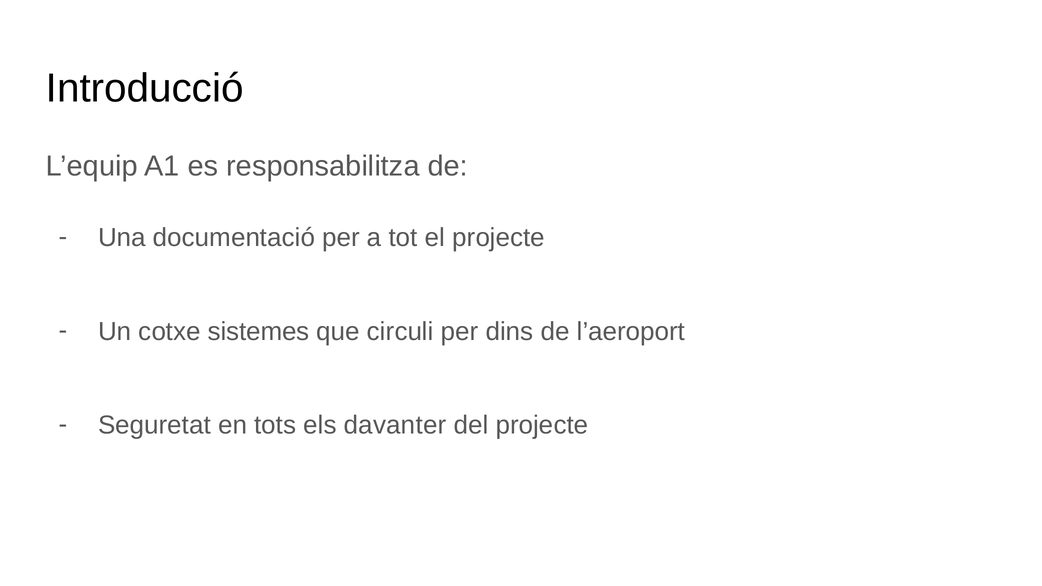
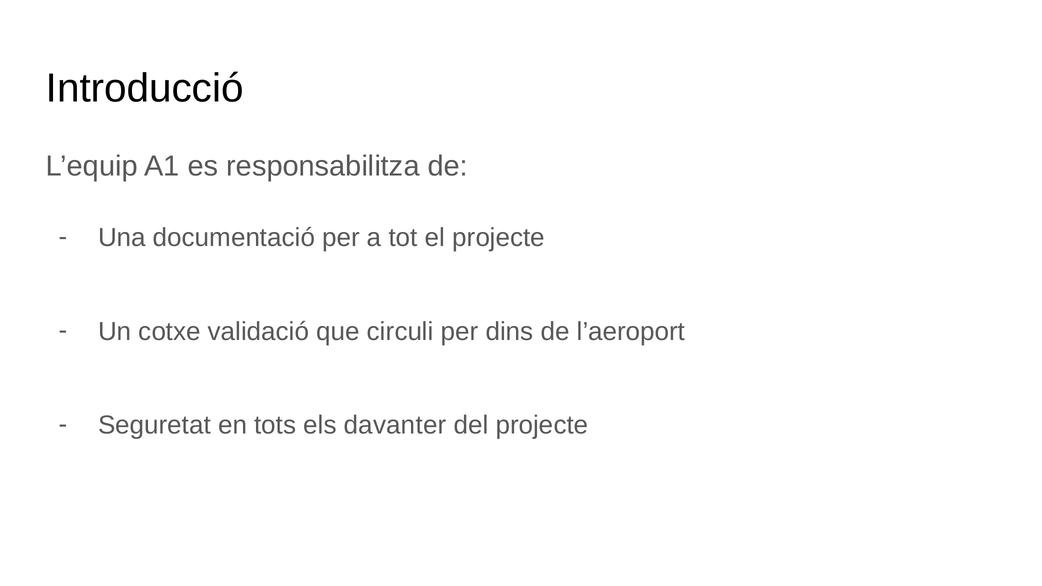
sistemes: sistemes -> validació (259, 332)
